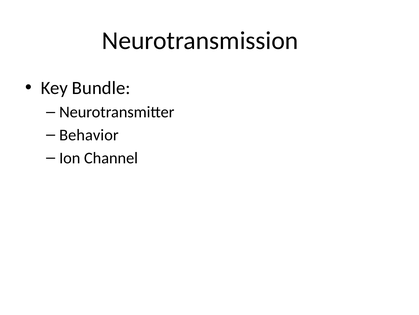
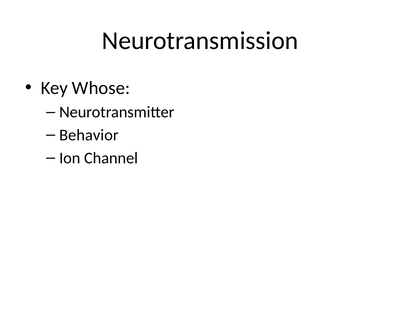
Bundle: Bundle -> Whose (101, 88)
